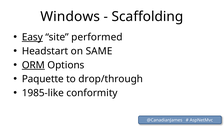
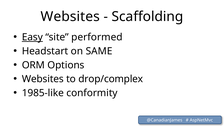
Windows: Windows -> Websites (70, 16)
ORM underline: present -> none (33, 65)
Paquette: Paquette -> Websites (43, 79)
drop/through: drop/through -> drop/complex (111, 79)
